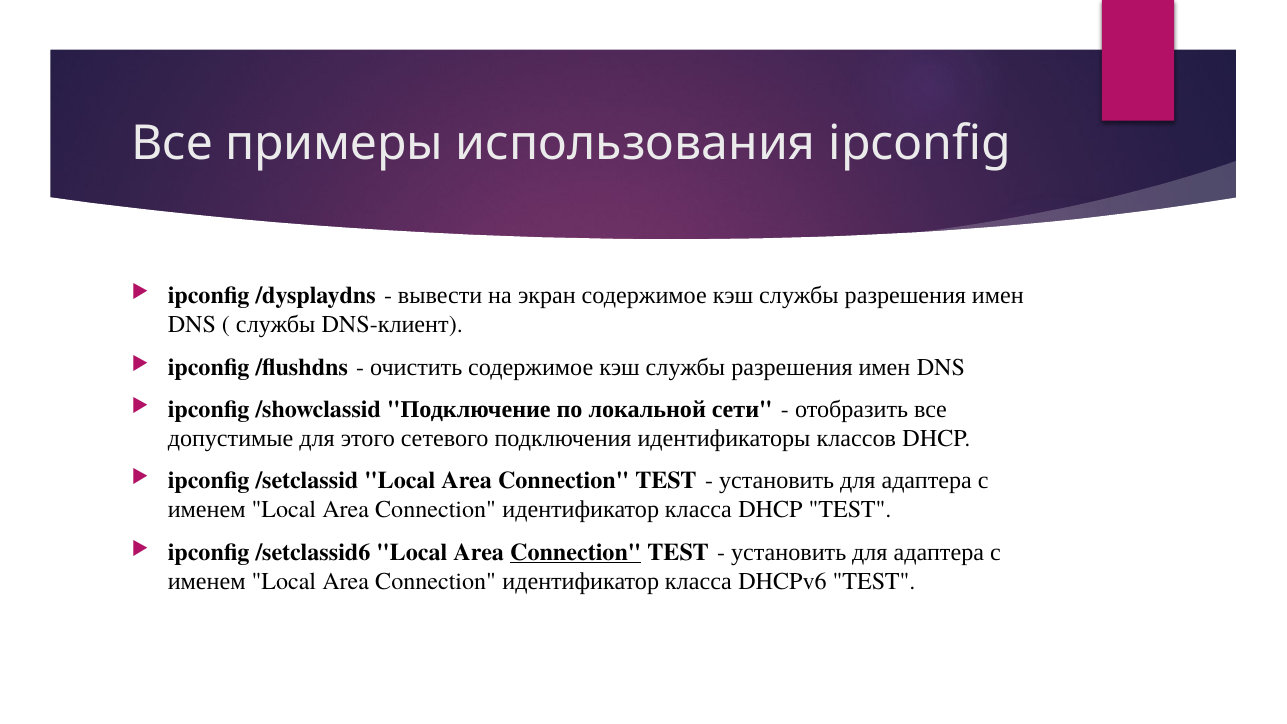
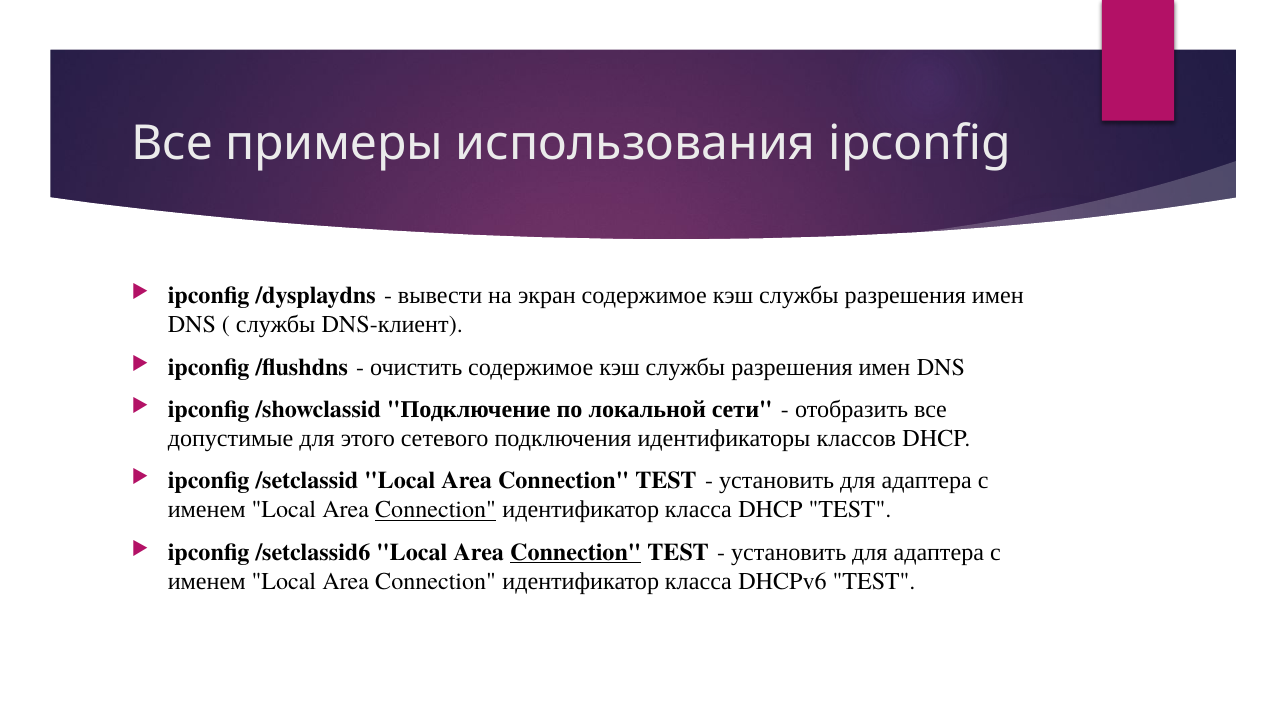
Connection underline: none -> present (436, 510)
